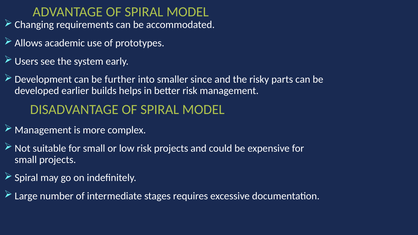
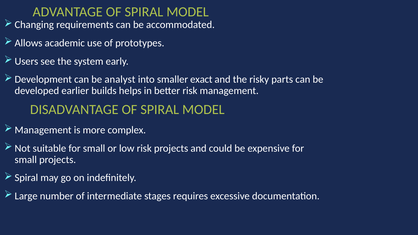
further: further -> analyst (120, 80)
since: since -> exact (201, 80)
